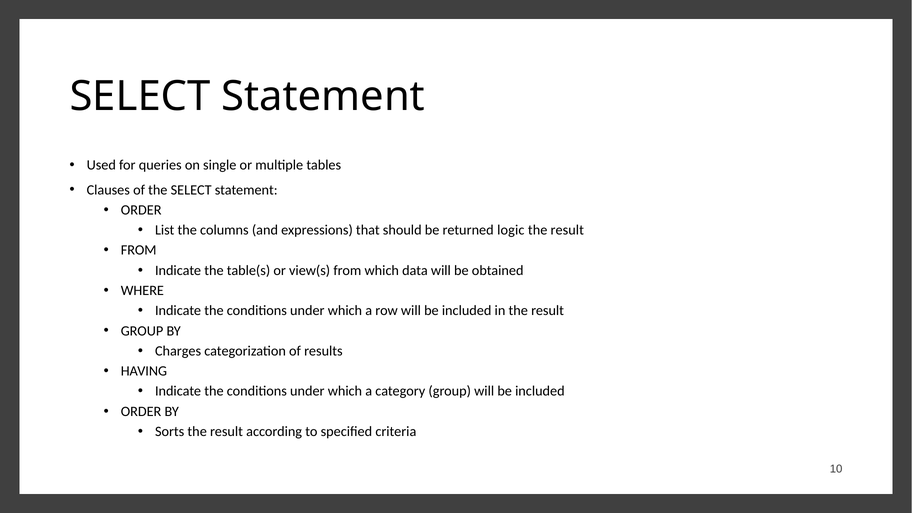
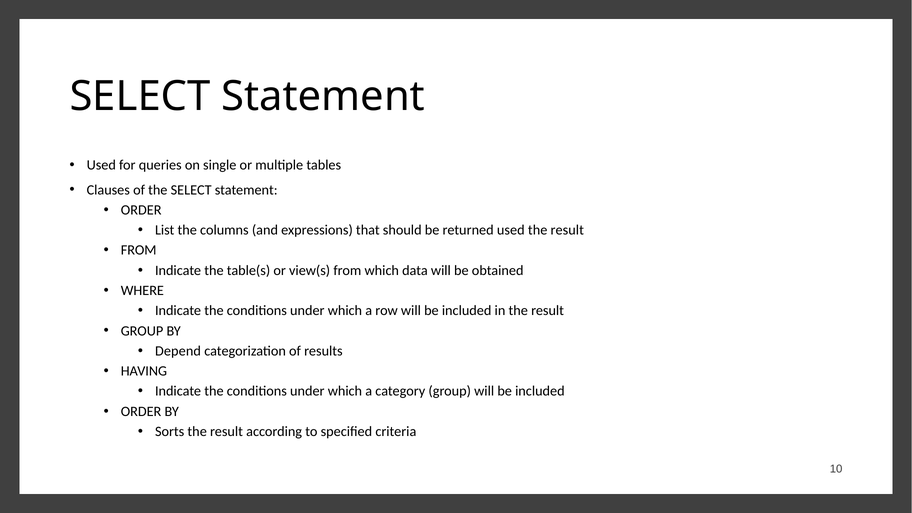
returned logic: logic -> used (511, 230)
Charges: Charges -> Depend (178, 351)
